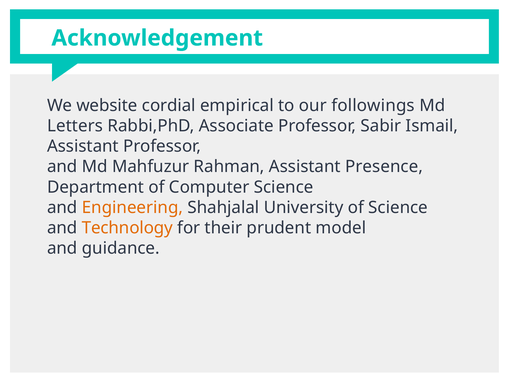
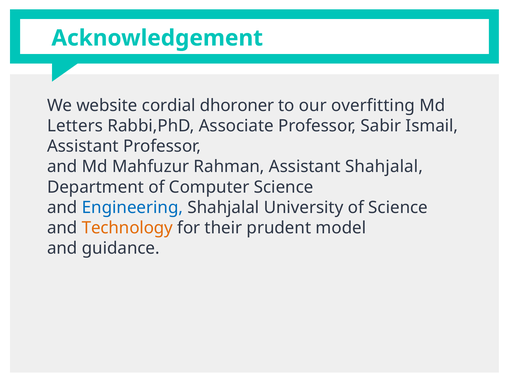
empirical: empirical -> dhoroner (237, 106)
followings: followings -> overfitting (373, 106)
Assistant Presence: Presence -> Shahjalal (384, 167)
Engineering colour: orange -> blue (132, 207)
